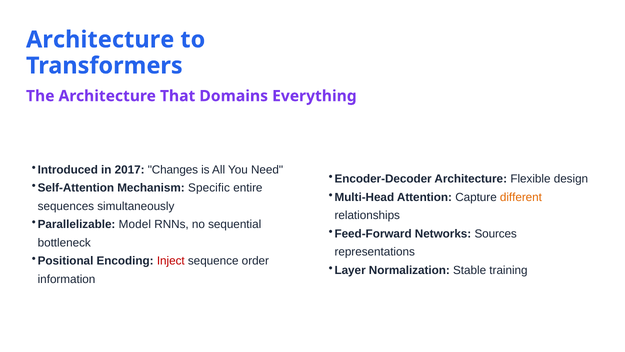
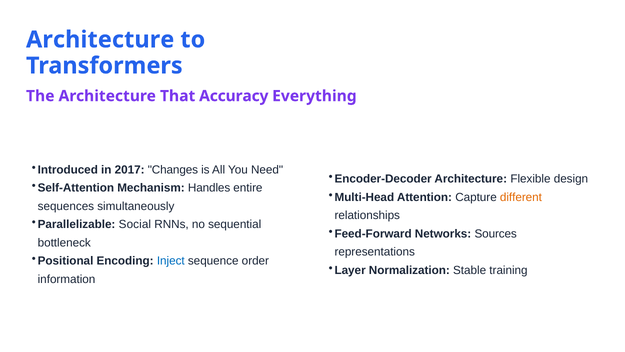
Domains: Domains -> Accuracy (234, 96)
Specific: Specific -> Handles (209, 188)
Model: Model -> Social (135, 224)
Inject colour: red -> blue (171, 261)
